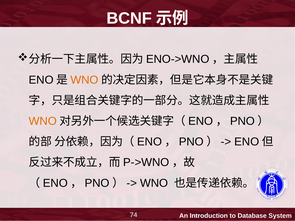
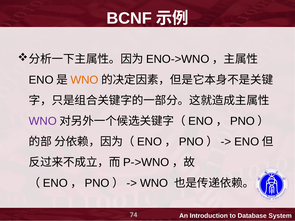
WNO colour: orange -> purple (43, 121)
